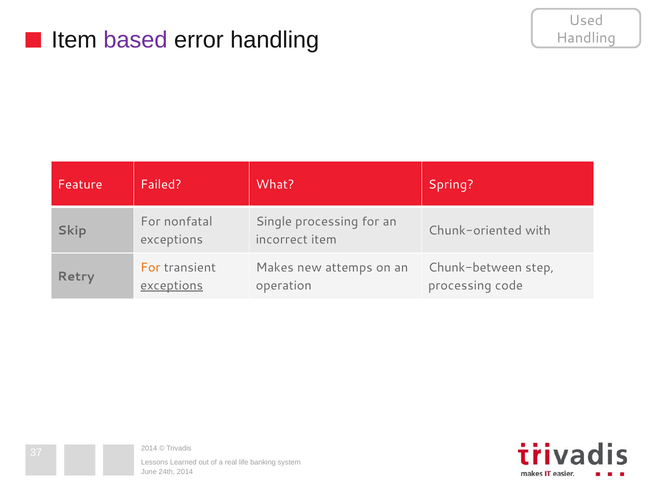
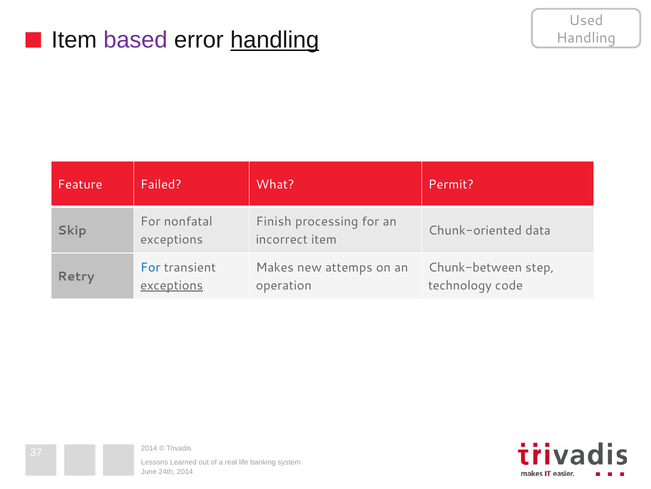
handling underline: none -> present (275, 40)
Spring: Spring -> Permit (451, 184)
Single: Single -> Finish (274, 221)
with: with -> data (538, 230)
For colour: orange -> blue (150, 267)
processing: processing -> technology (460, 285)
